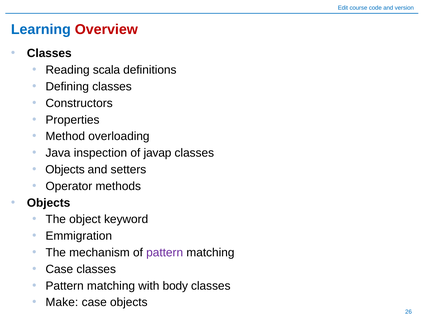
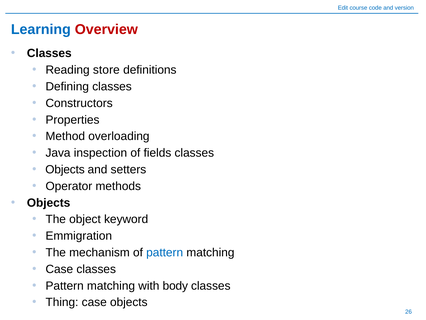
scala: scala -> store (106, 70)
javap: javap -> fields (157, 153)
pattern colour: purple -> blue (165, 252)
Make: Make -> Thing (62, 302)
